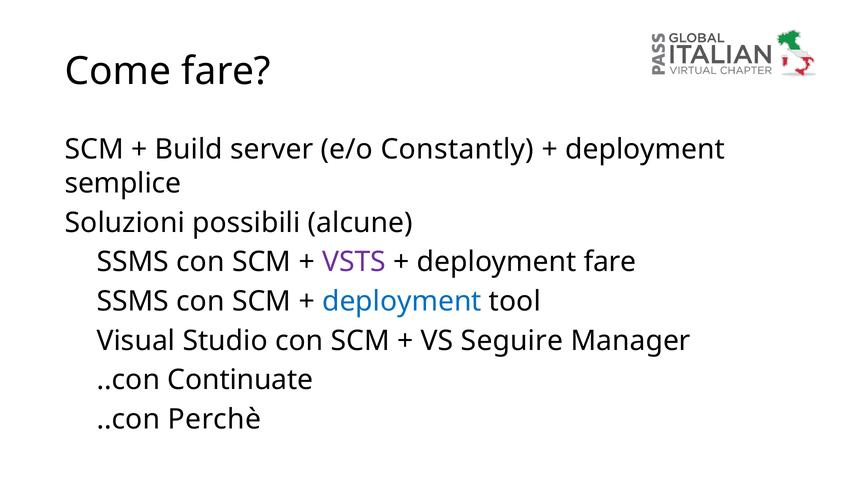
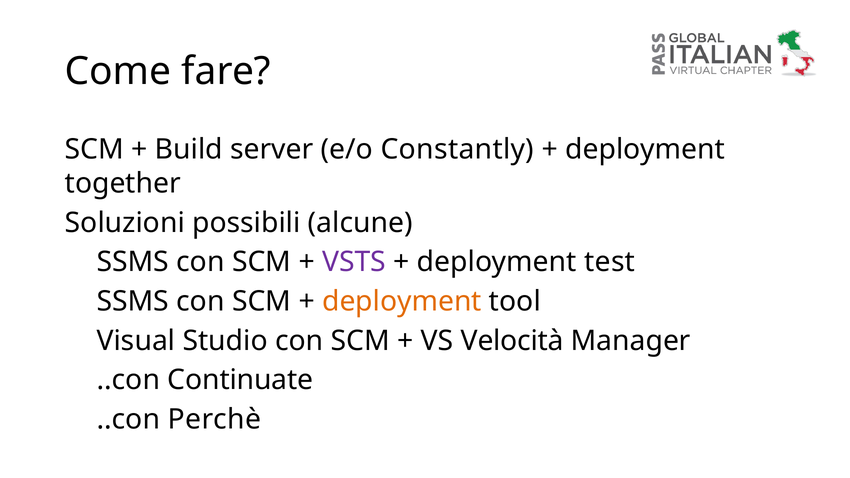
semplice: semplice -> together (123, 183)
deployment fare: fare -> test (610, 262)
deployment colour: blue -> orange (402, 301)
Seguire: Seguire -> Velocità (512, 341)
